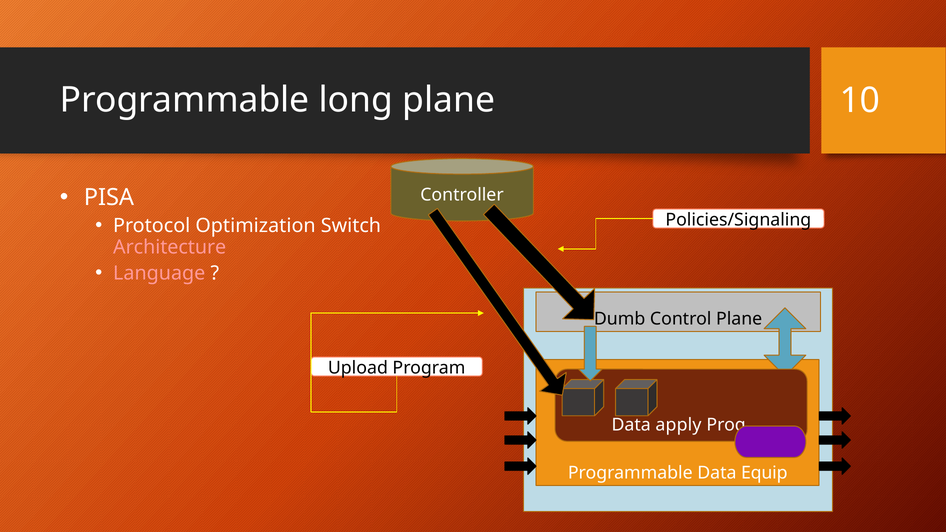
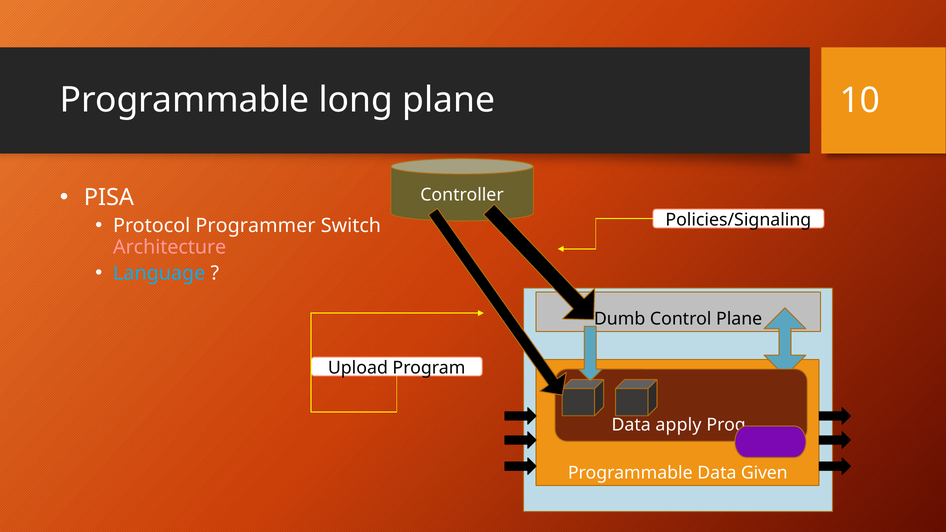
Optimization: Optimization -> Programmer (256, 226)
Language colour: pink -> light blue (159, 273)
Equip: Equip -> Given (764, 473)
